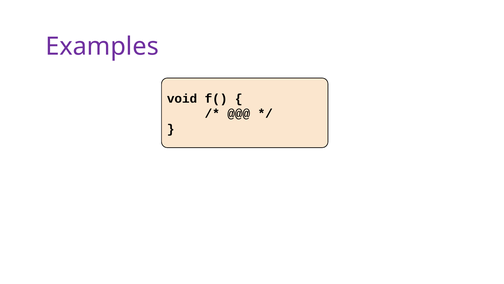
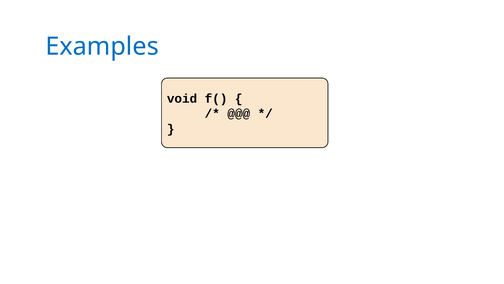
Examples colour: purple -> blue (102, 46)
